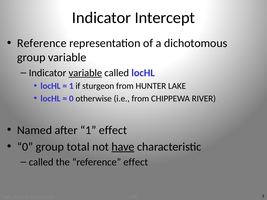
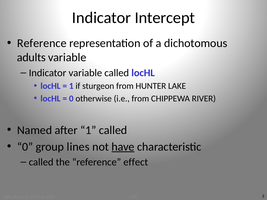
group: group -> adults (31, 58)
variable underline: present -> none (85, 73)
1 effect: effect -> called (113, 130)
total: total -> lines (78, 147)
